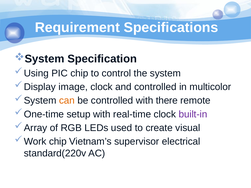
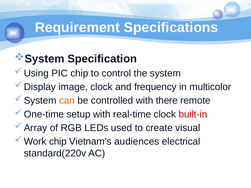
and controlled: controlled -> frequency (155, 87)
built-in colour: purple -> red (193, 114)
supervisor: supervisor -> audiences (137, 142)
